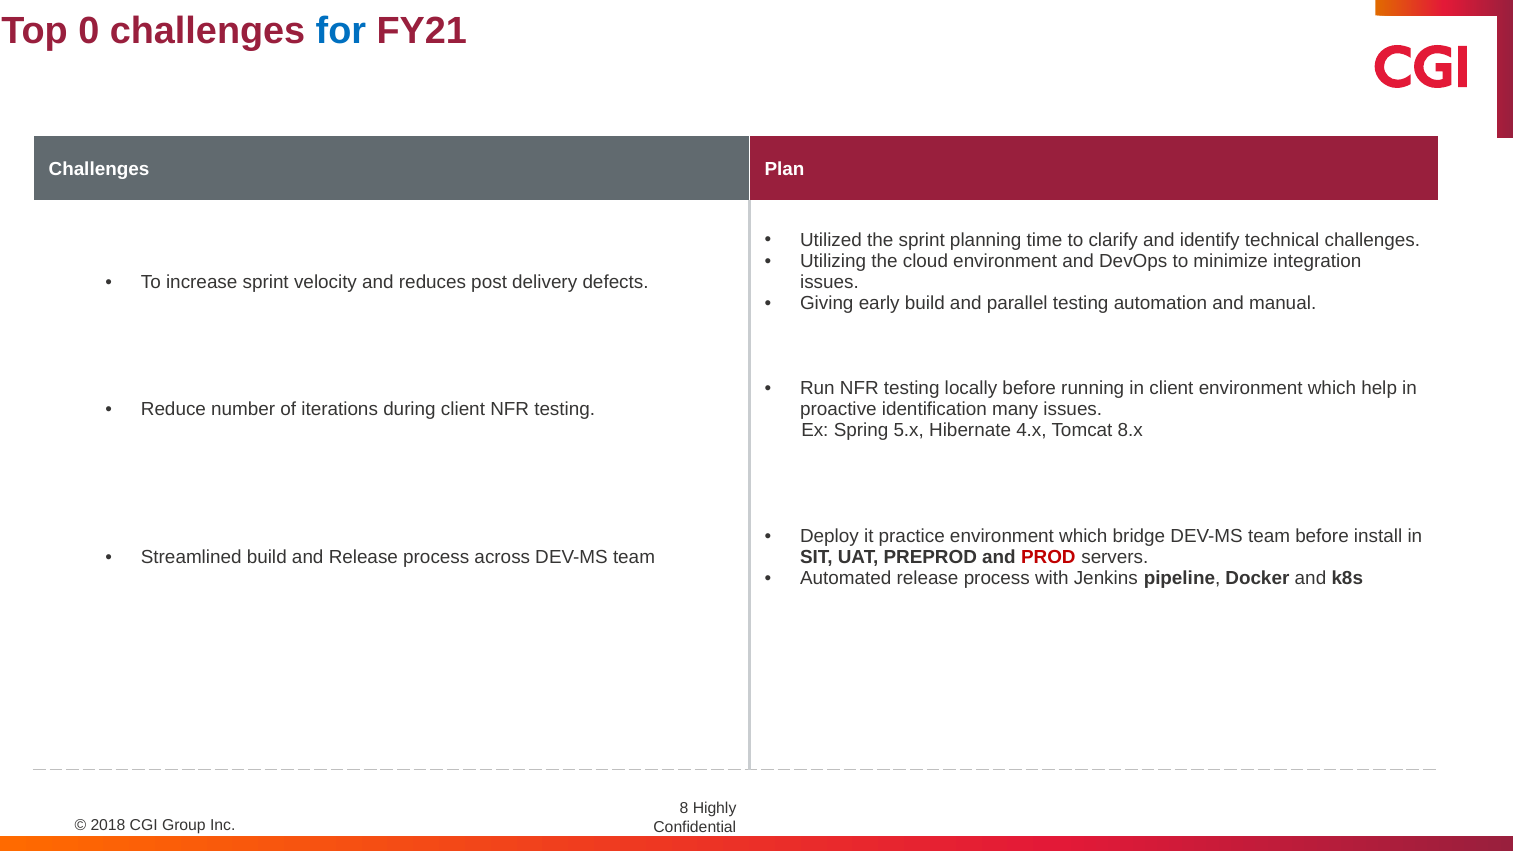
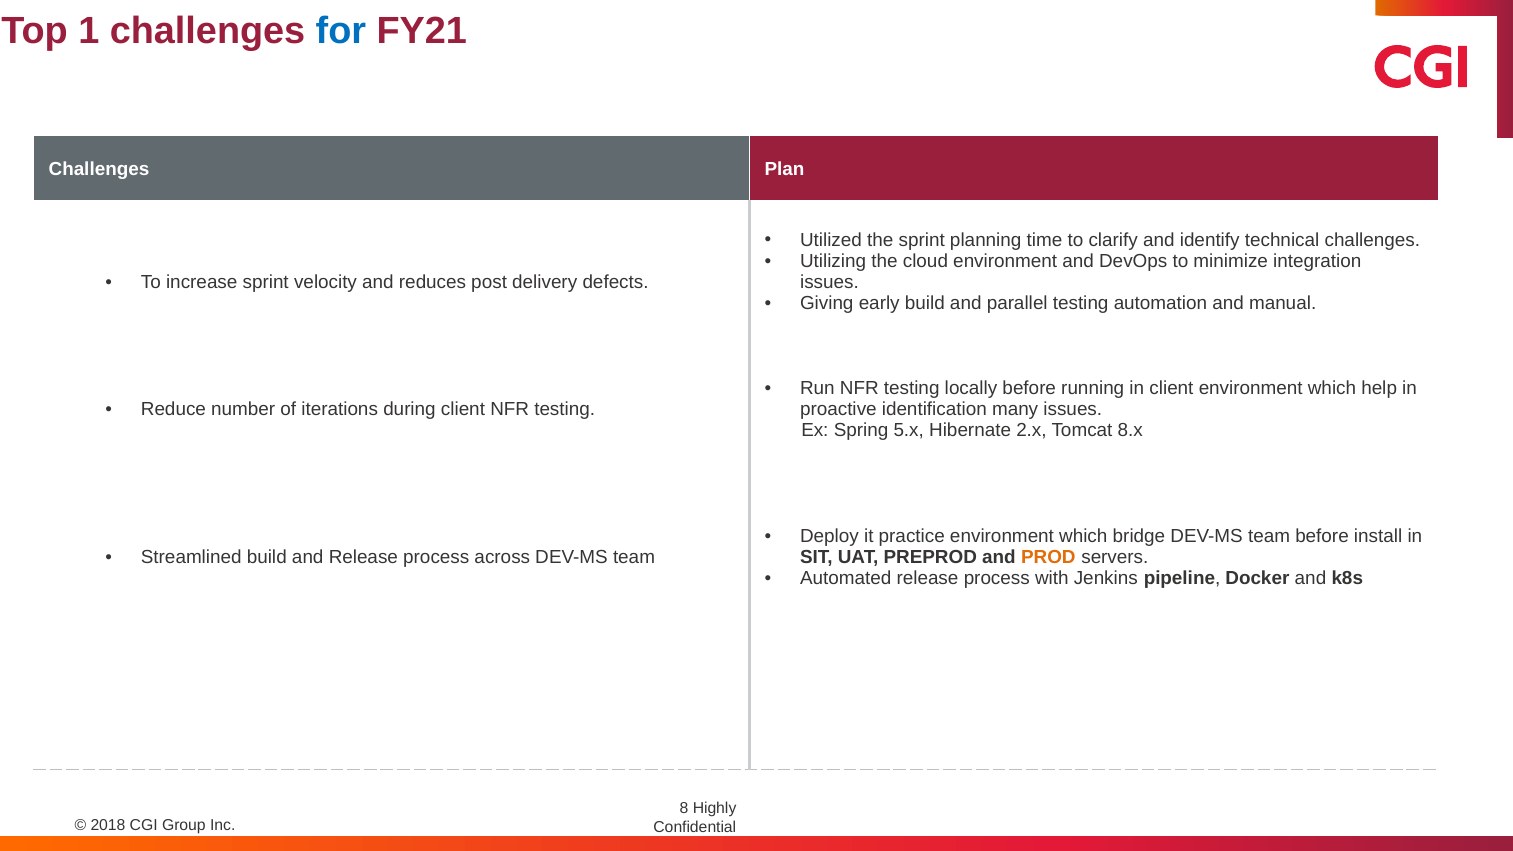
0: 0 -> 1 (89, 31)
4.x: 4.x -> 2.x (1031, 430)
PROD colour: red -> orange (1048, 557)
